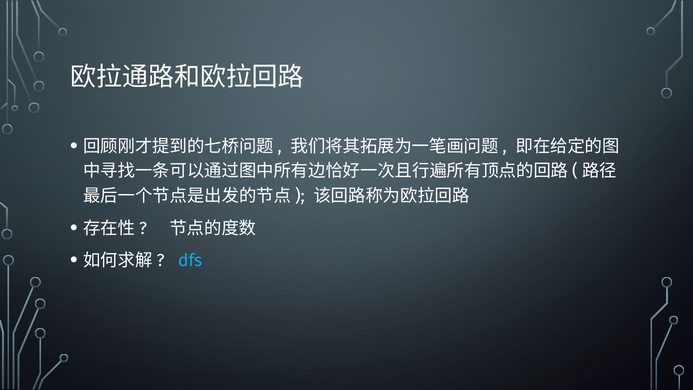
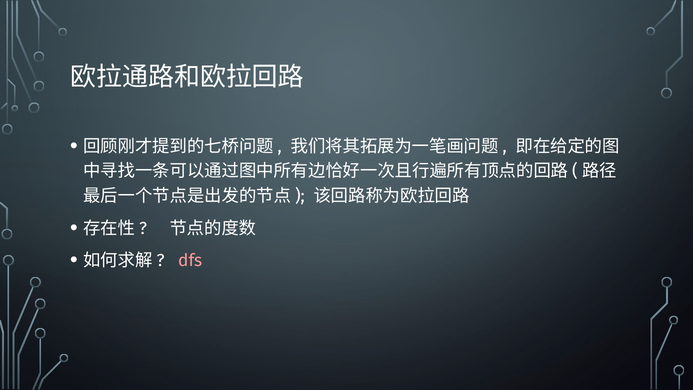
dfs colour: light blue -> pink (190, 260)
